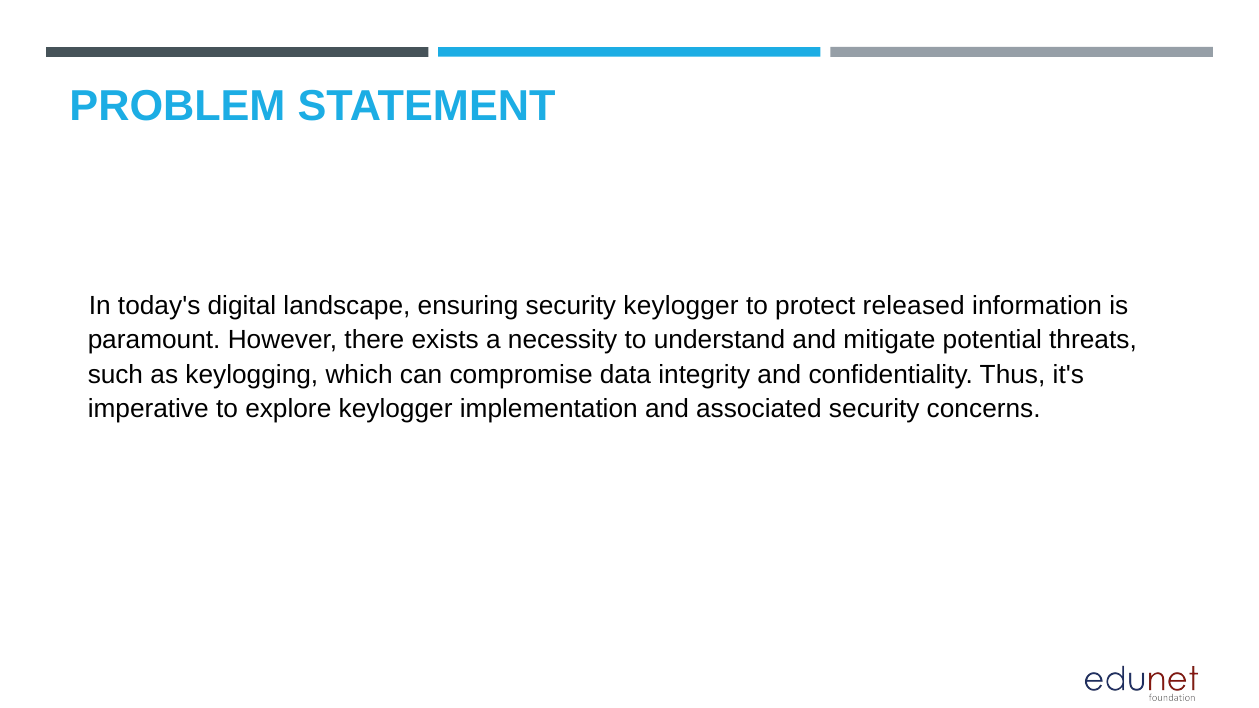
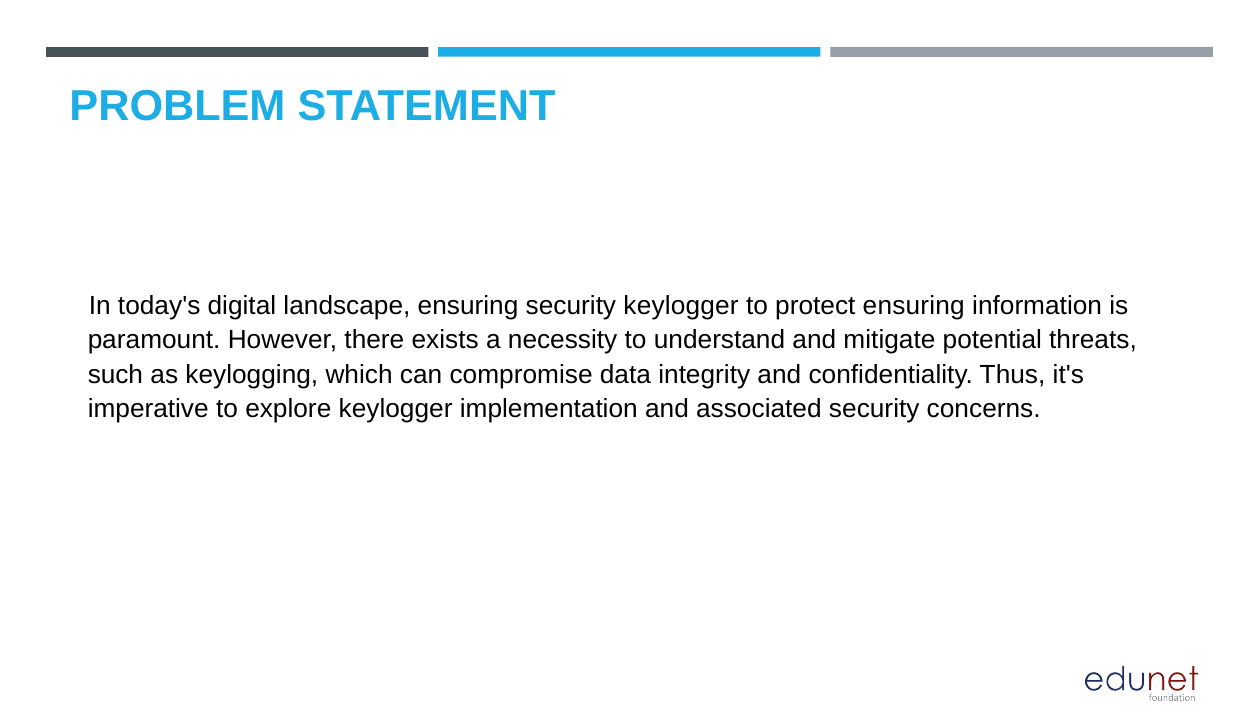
protect released: released -> ensuring (914, 306)
